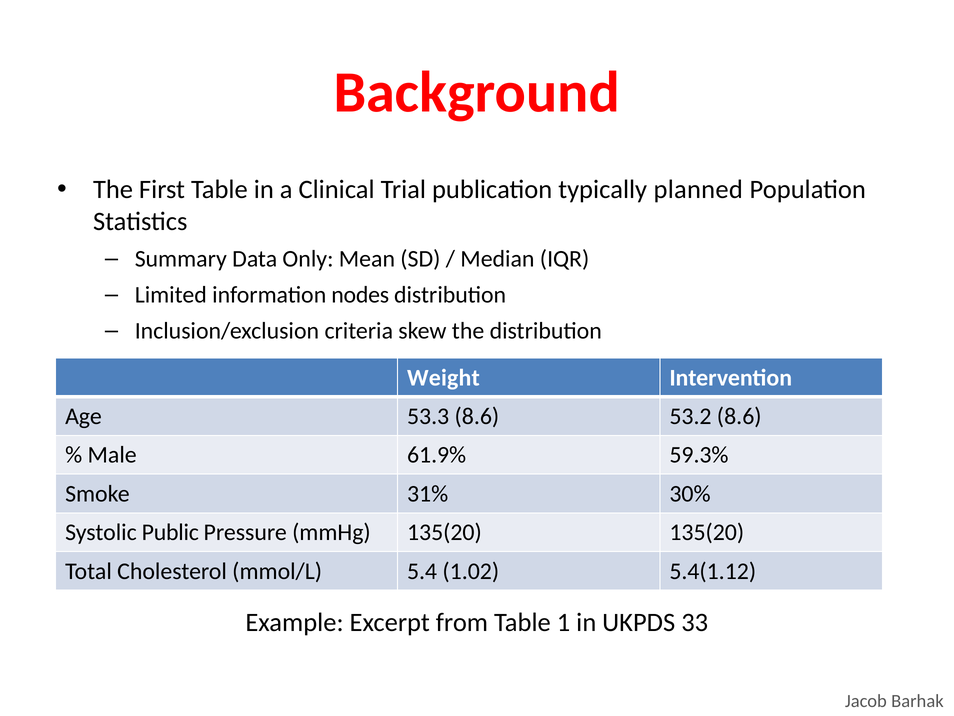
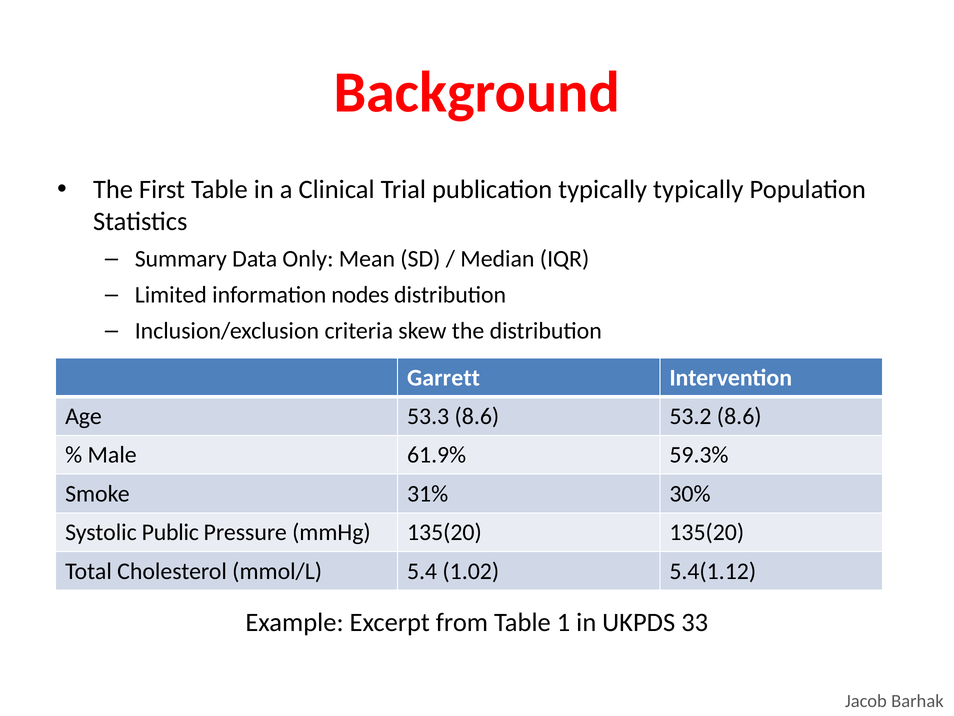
typically planned: planned -> typically (698, 189)
Weight: Weight -> Garrett (444, 377)
